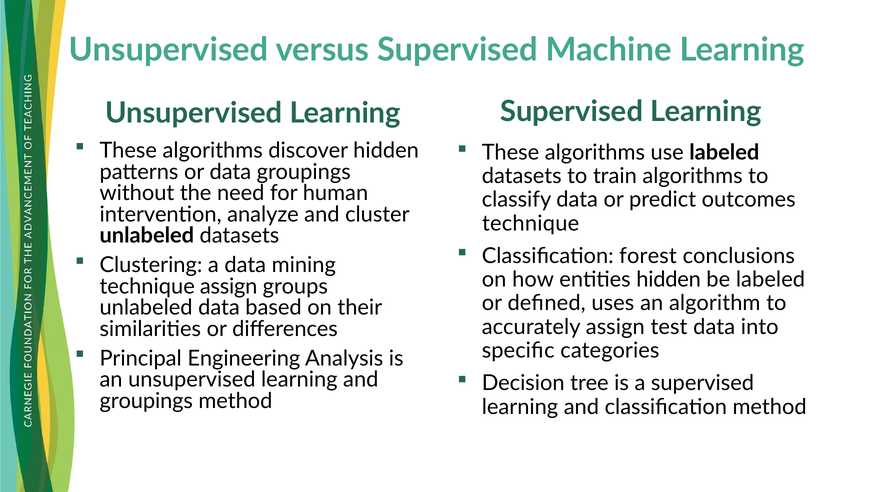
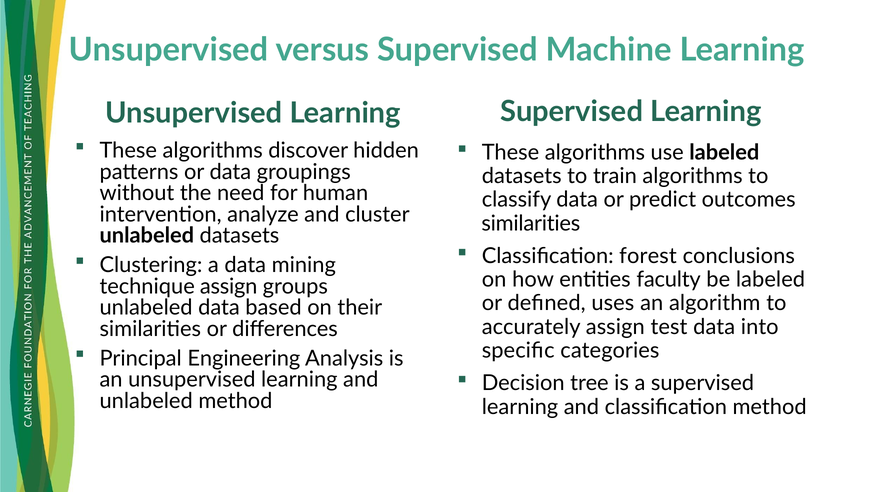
technique: technique -> similarities (531, 223)
entities hidden: hidden -> faculty (669, 279)
groupings: groupings -> unlabeled (146, 400)
